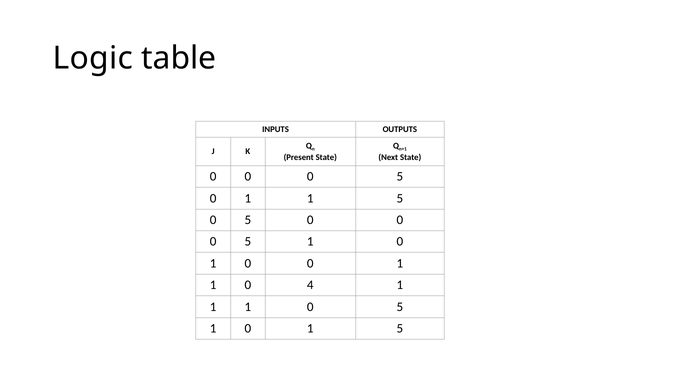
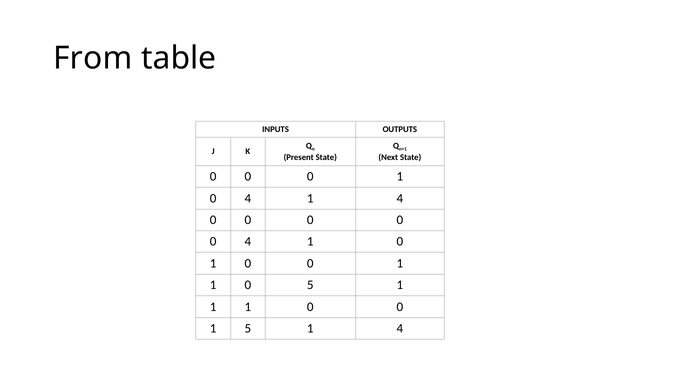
Logic: Logic -> From (93, 58)
5: 5 -> 1 (400, 177)
1: 1 -> 4 (248, 198)
5: 5 -> 4 (400, 198)
5: 5 -> 0 (248, 220)
5: 5 -> 4 (248, 242)
0 4: 4 -> 5 (310, 285)
1 1 0 5: 5 -> 0 (400, 307)
0: 0 -> 5 (248, 328)
5: 5 -> 4 (400, 328)
